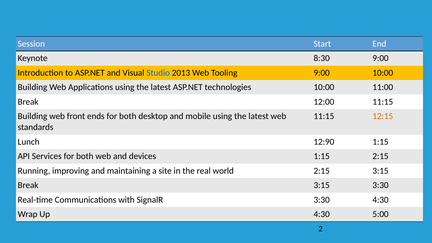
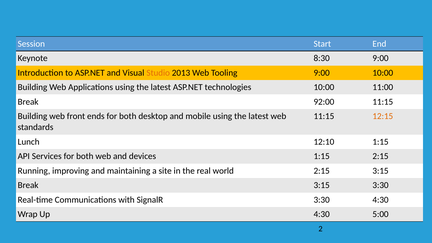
Studio colour: blue -> orange (158, 73)
12:00: 12:00 -> 92:00 (324, 102)
12:90: 12:90 -> 12:10 (324, 142)
